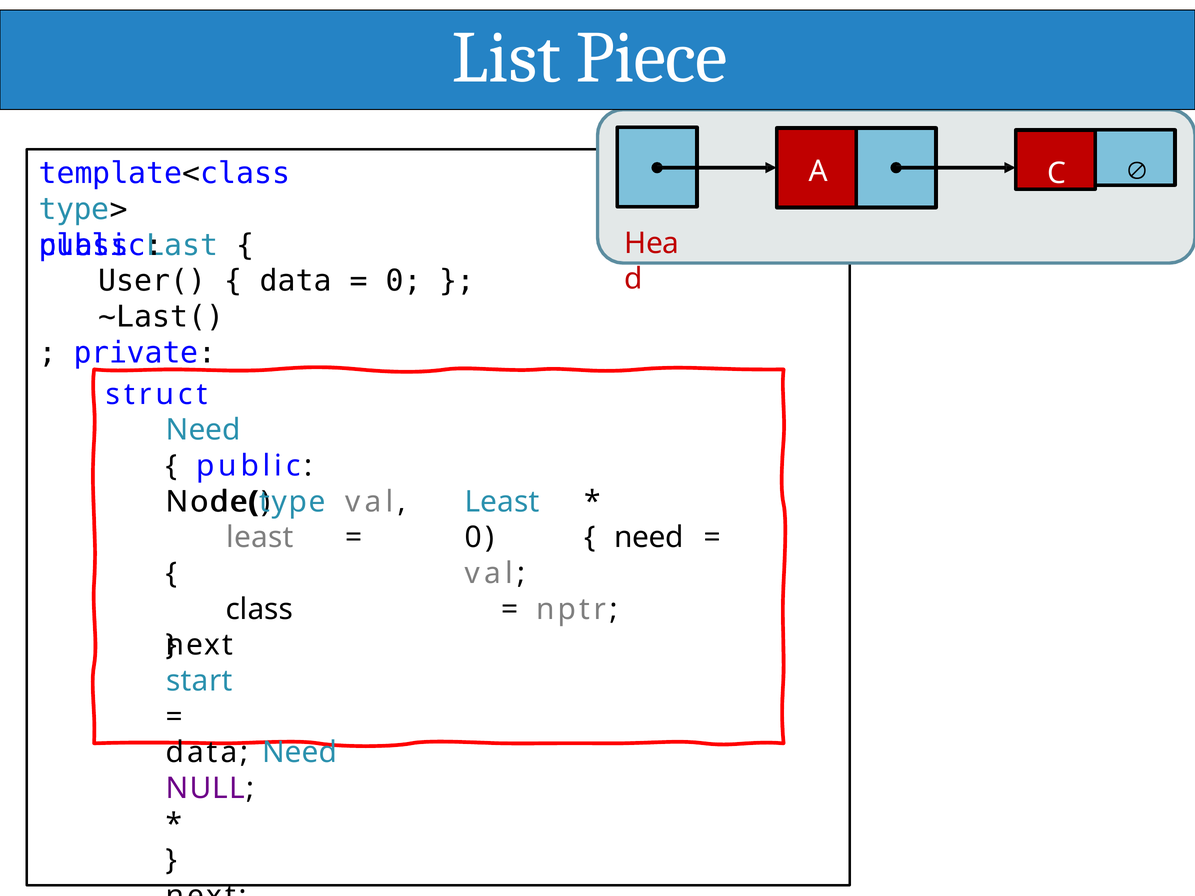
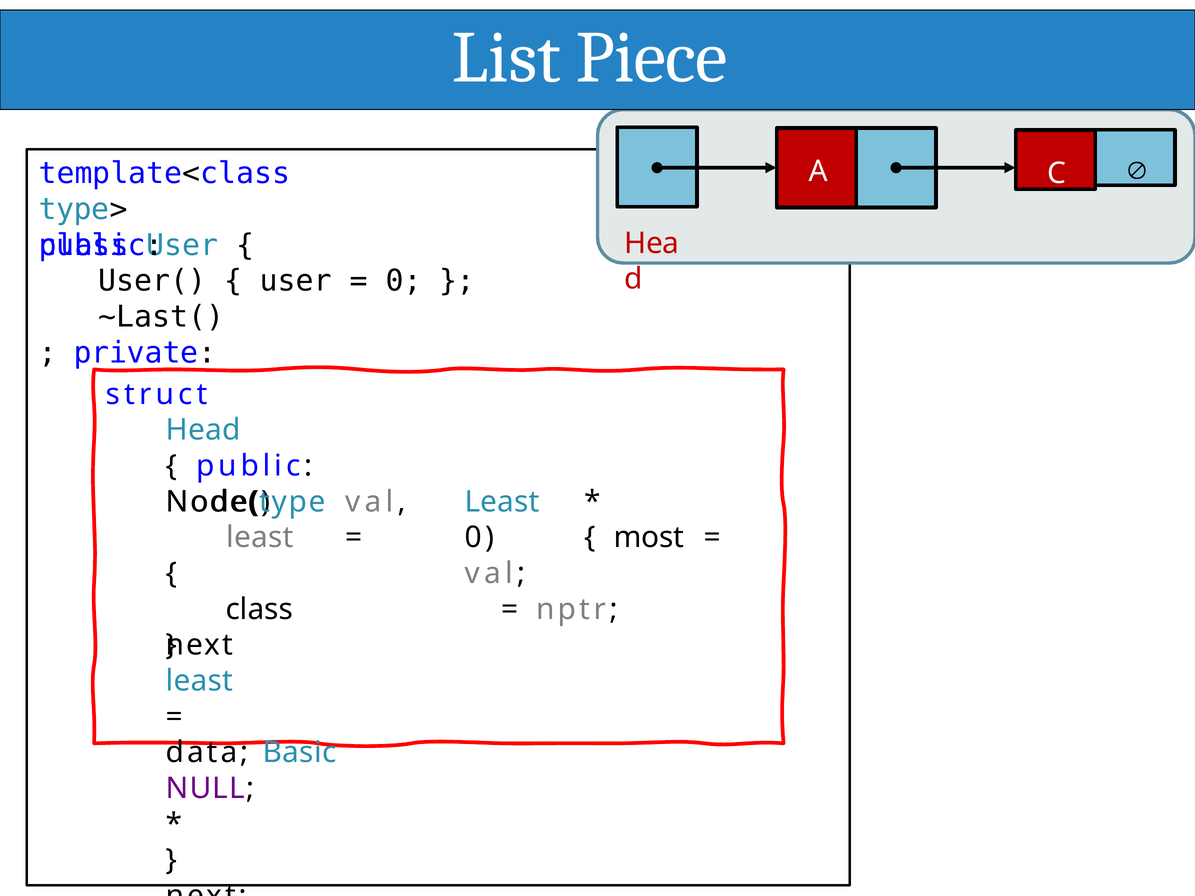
Last: Last -> User (182, 245)
data: data -> user (296, 281)
Need: Need -> Head (203, 430)
need: need -> most (649, 538)
start: start -> least (199, 681)
data Need: Need -> Basic (300, 753)
